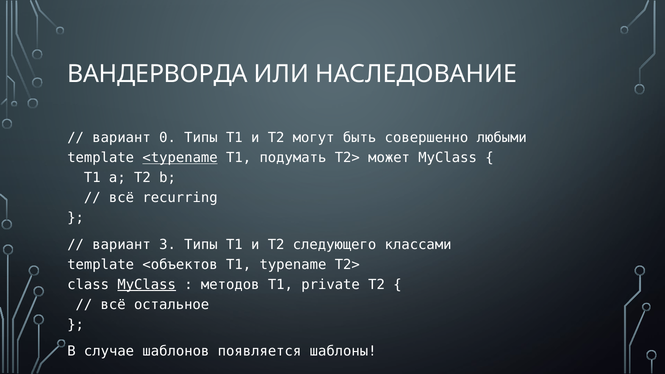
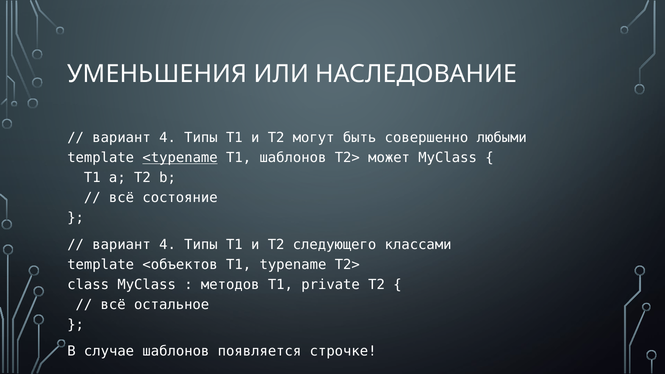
ВАНДЕРВОРДА: ВАНДЕРВОРДА -> УМЕНЬШЕНИЯ (157, 74)
0: 0 -> 4 (168, 138)
T1 подумать: подумать -> шаблонов (293, 158)
recurring: recurring -> состояние (180, 198)
3: 3 -> 4 (168, 245)
MyClass underline: present -> none (147, 285)
шаблоны: шаблоны -> строчке (343, 351)
